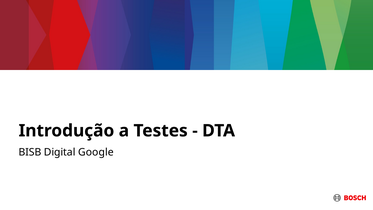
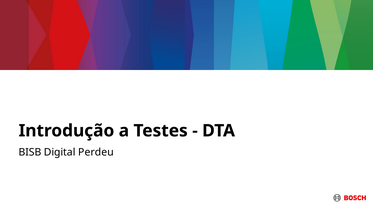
Google: Google -> Perdeu (96, 152)
